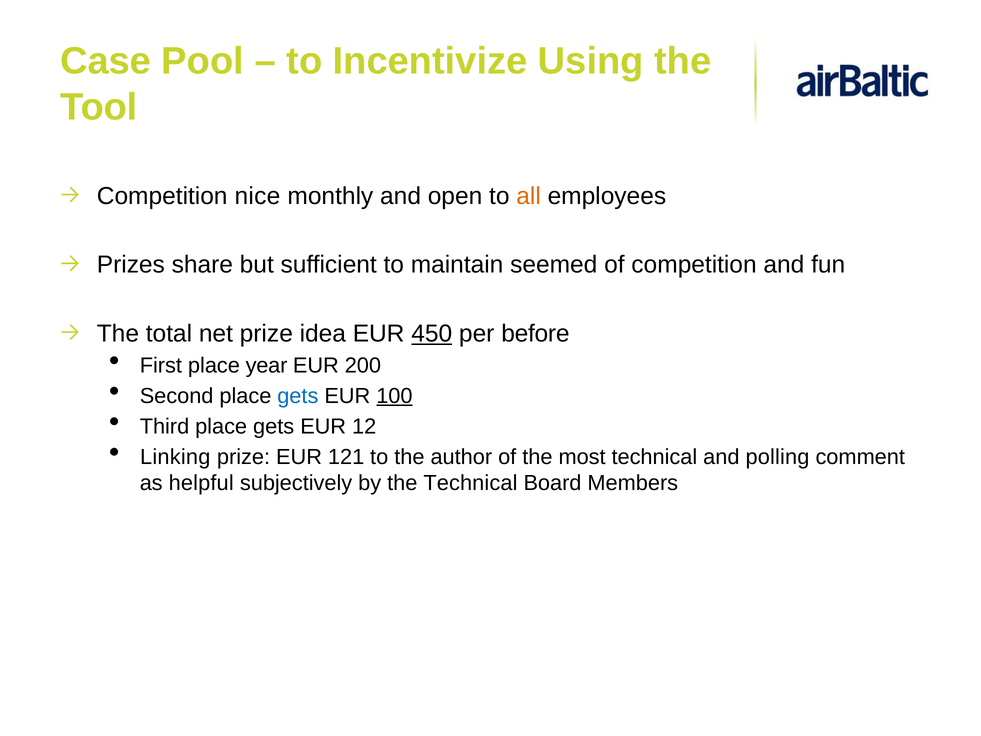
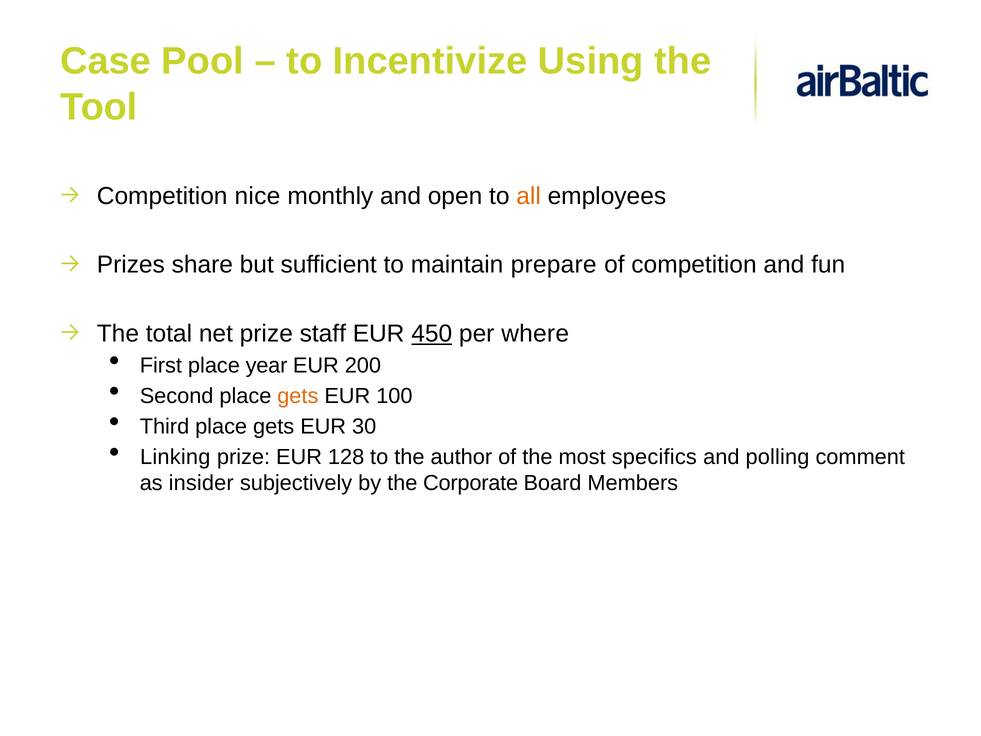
seemed: seemed -> prepare (554, 265)
idea: idea -> staff (323, 333)
before: before -> where (535, 333)
gets colour: blue -> orange (298, 396)
100 underline: present -> none (394, 396)
12: 12 -> 30 (364, 426)
121: 121 -> 128 (346, 457)
most technical: technical -> specifics (654, 457)
helpful: helpful -> insider (201, 483)
the Technical: Technical -> Corporate (471, 483)
